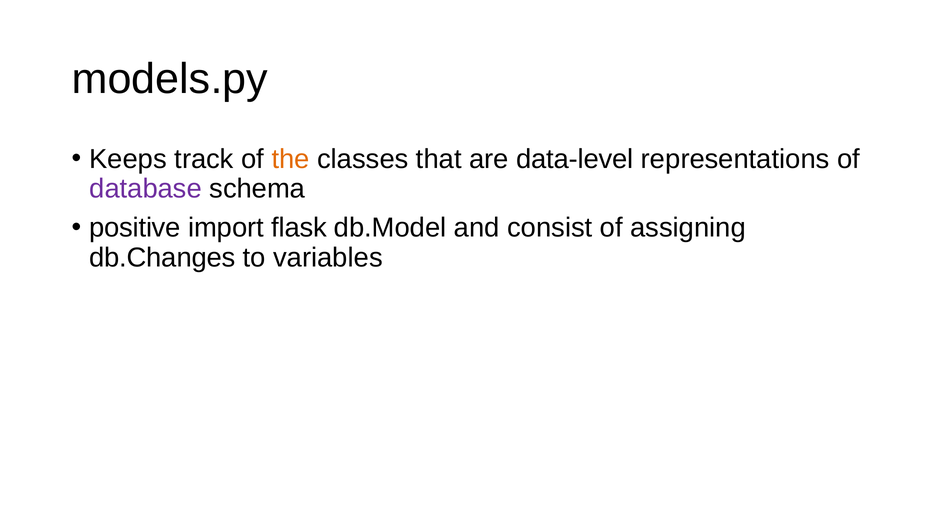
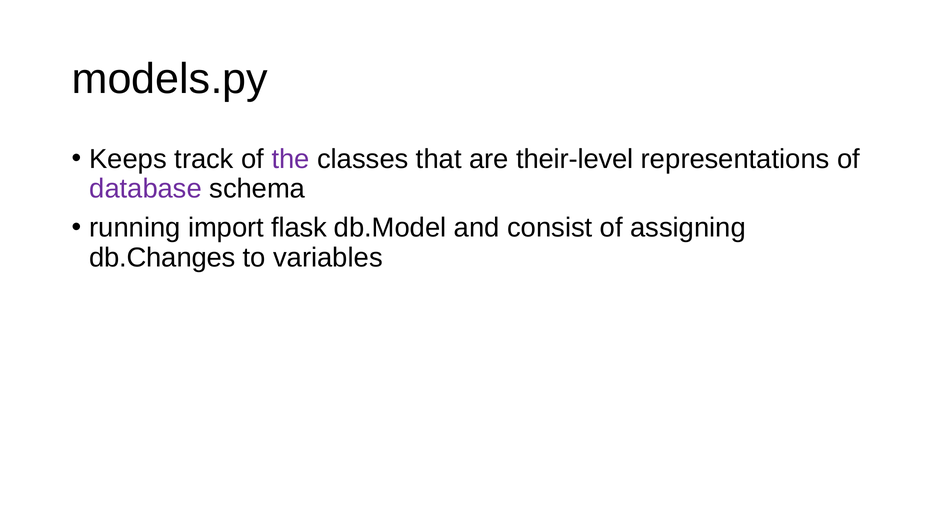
the colour: orange -> purple (291, 159)
data-level: data-level -> their-level (575, 159)
positive: positive -> running (135, 228)
